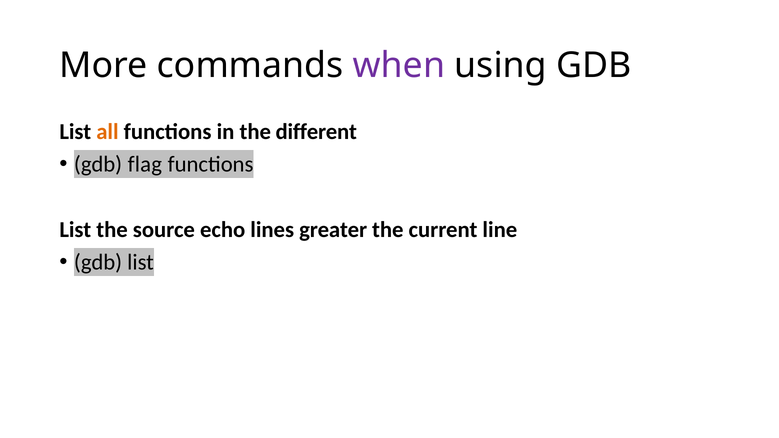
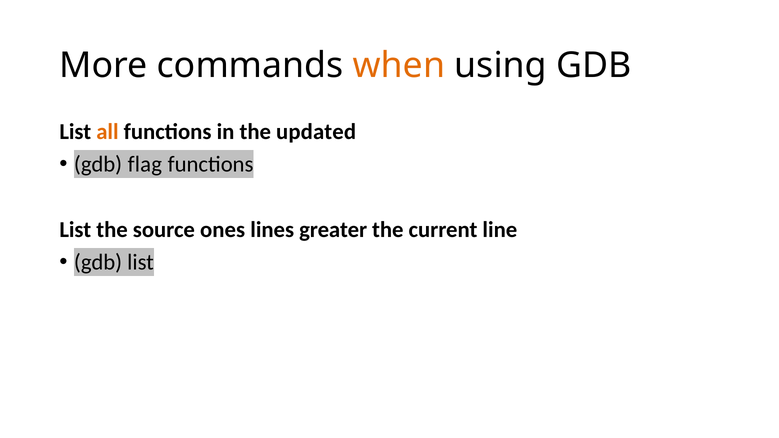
when colour: purple -> orange (399, 65)
different: different -> updated (316, 132)
echo: echo -> ones (223, 230)
